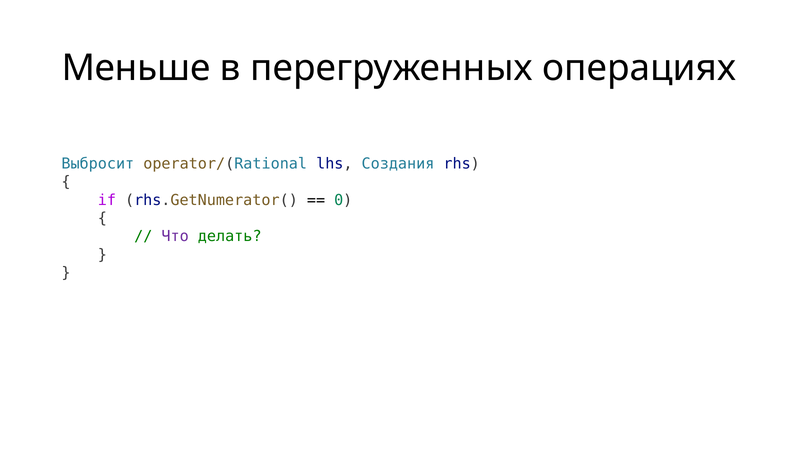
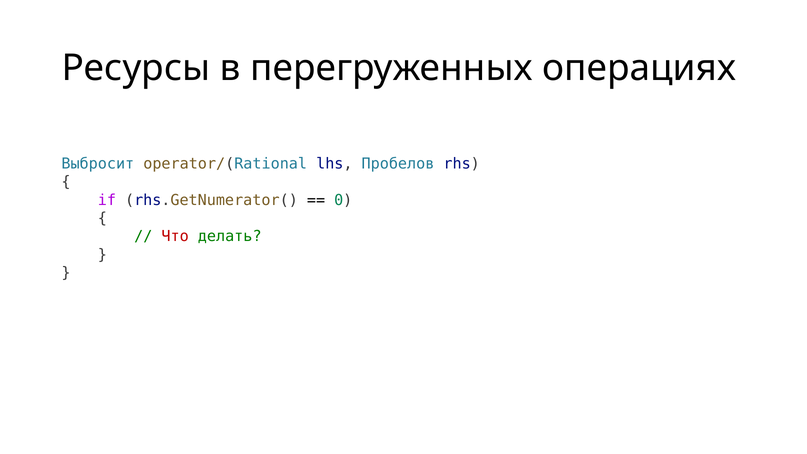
Меньше: Меньше -> Ресурсы (136, 68)
Создания: Создания -> Пробелов (398, 164)
Что colour: purple -> red (175, 236)
